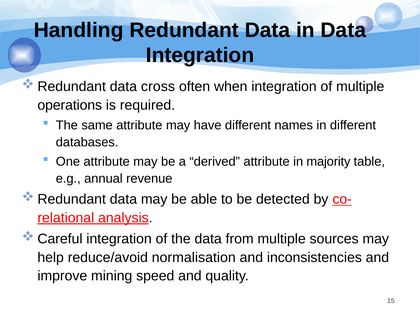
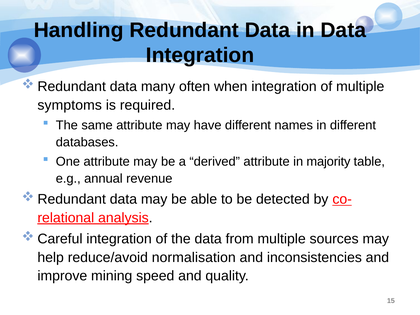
cross: cross -> many (158, 87)
operations: operations -> symptoms (70, 105)
